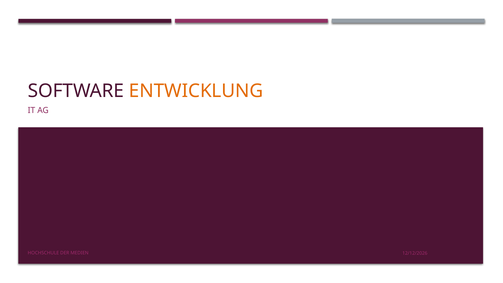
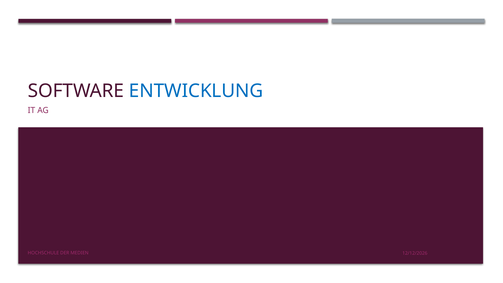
ENTWICKLUNG colour: orange -> blue (196, 91)
